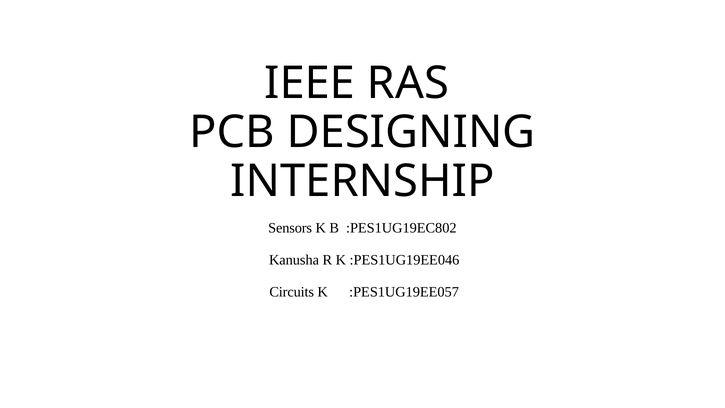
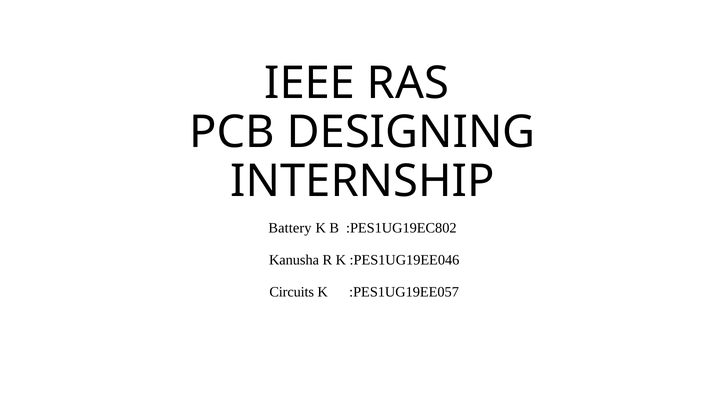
Sensors: Sensors -> Battery (290, 228)
